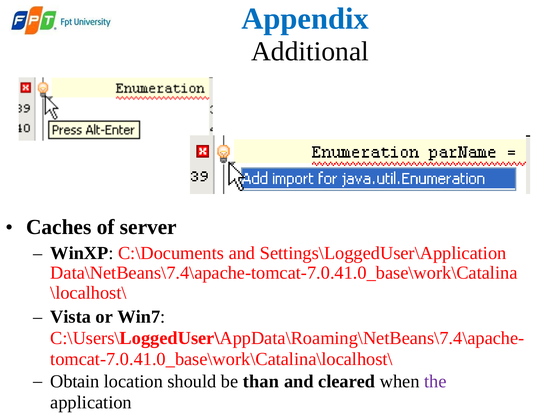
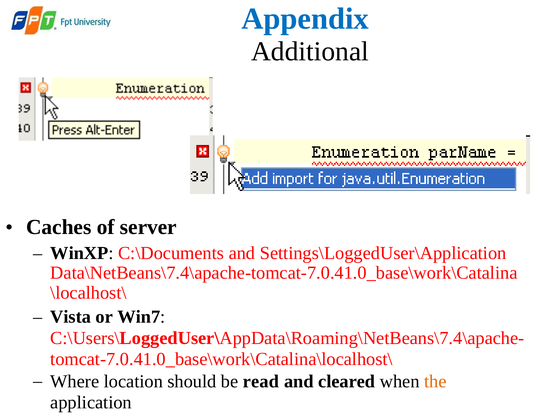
Obtain: Obtain -> Where (75, 382)
than: than -> read (261, 382)
the colour: purple -> orange (435, 382)
